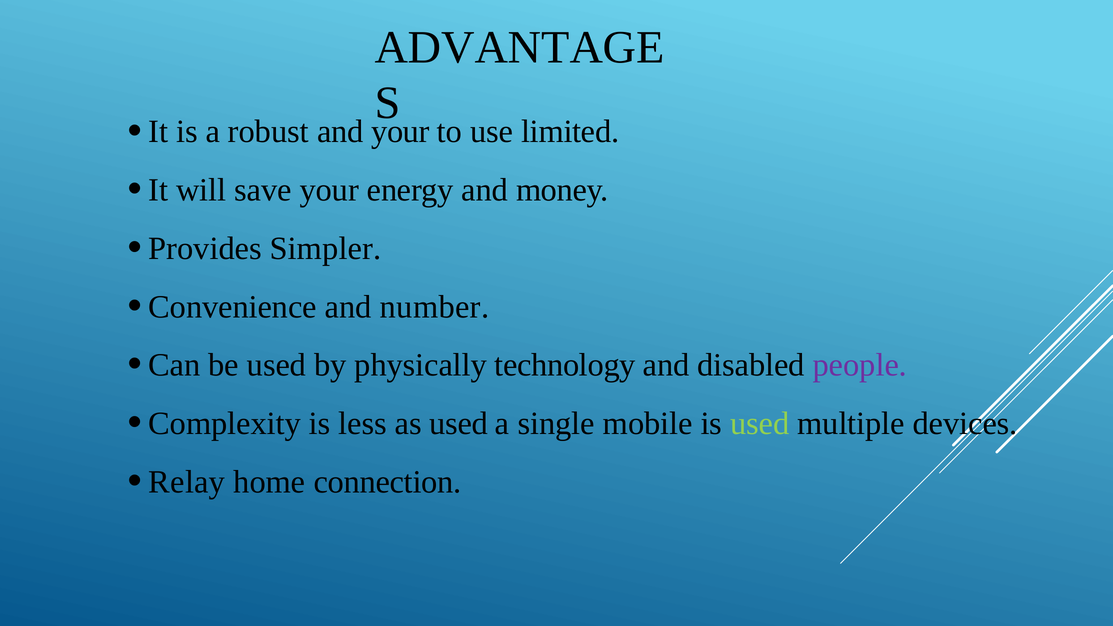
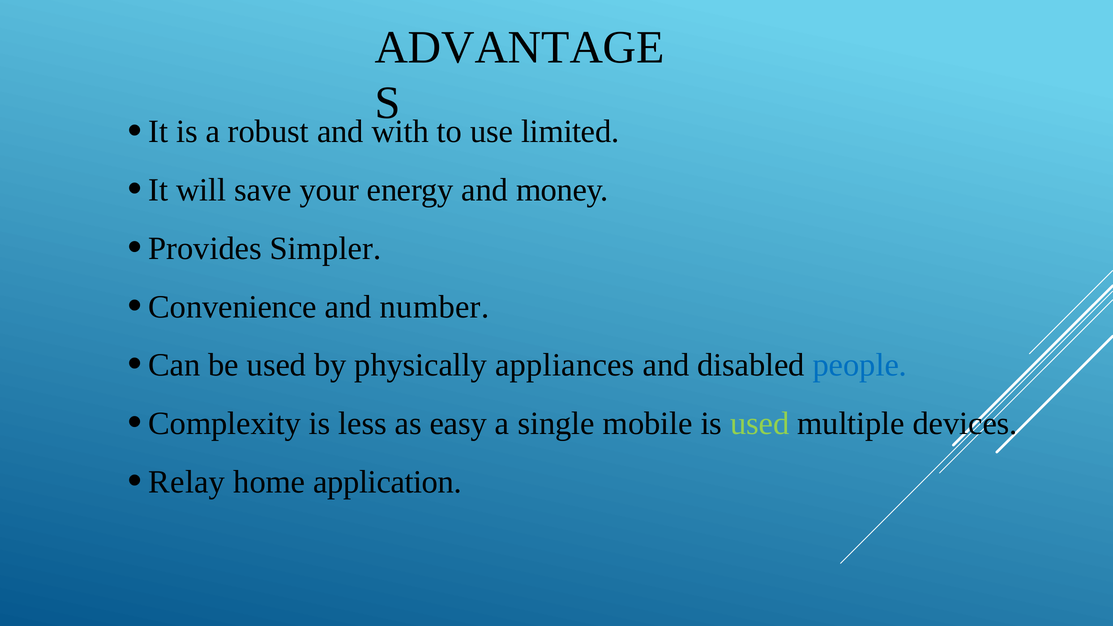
and your: your -> with (400, 132)
technology: technology -> appliances (565, 365)
people colour: purple -> blue (860, 365)
as used: used -> easy (458, 424)
connection: connection -> application (388, 482)
